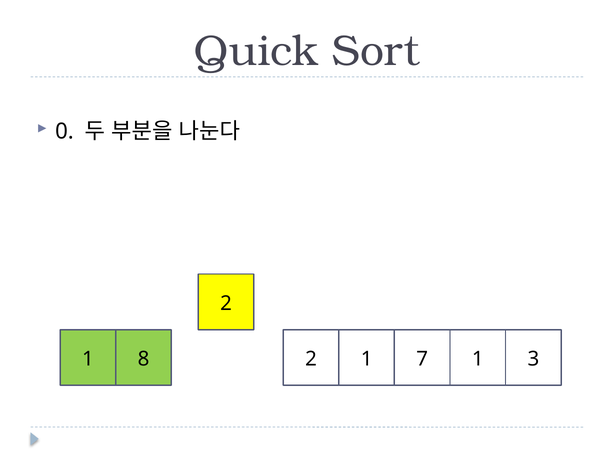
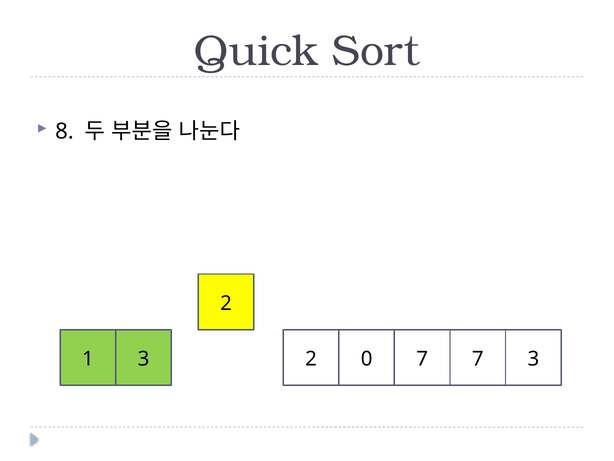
0: 0 -> 8 (64, 131)
1 8: 8 -> 3 (144, 359)
2 1: 1 -> 0 (367, 359)
7 1: 1 -> 7 (478, 359)
